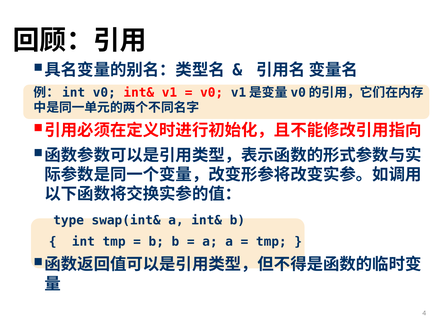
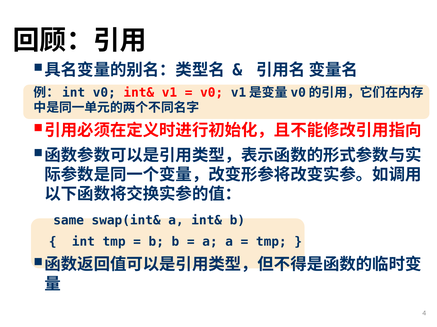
type: type -> same (69, 221)
